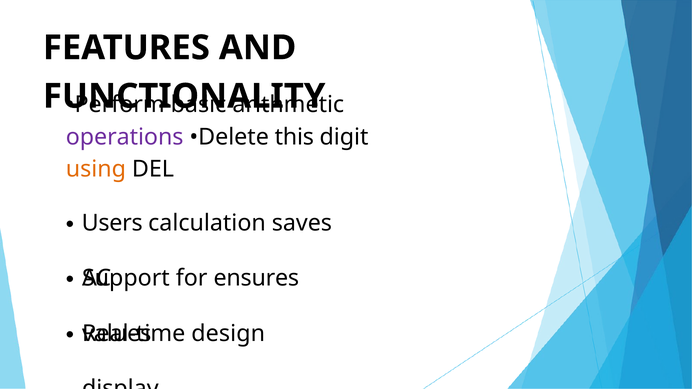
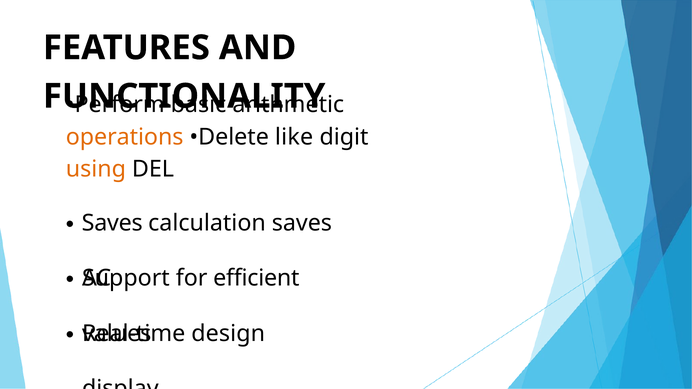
operations colour: purple -> orange (125, 137)
this: this -> like (294, 137)
Users: Users -> Saves (112, 223)
ensures: ensures -> efficient (256, 278)
